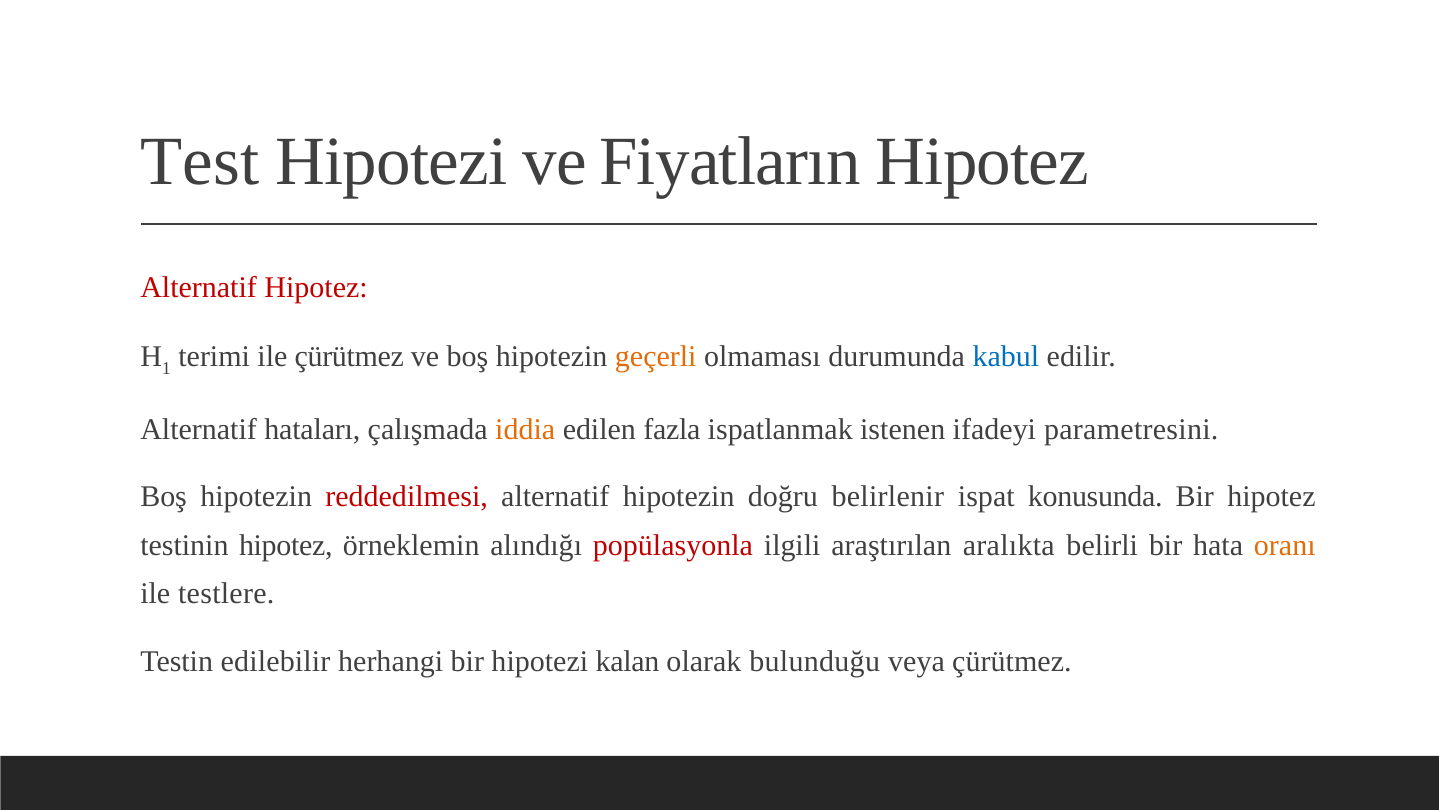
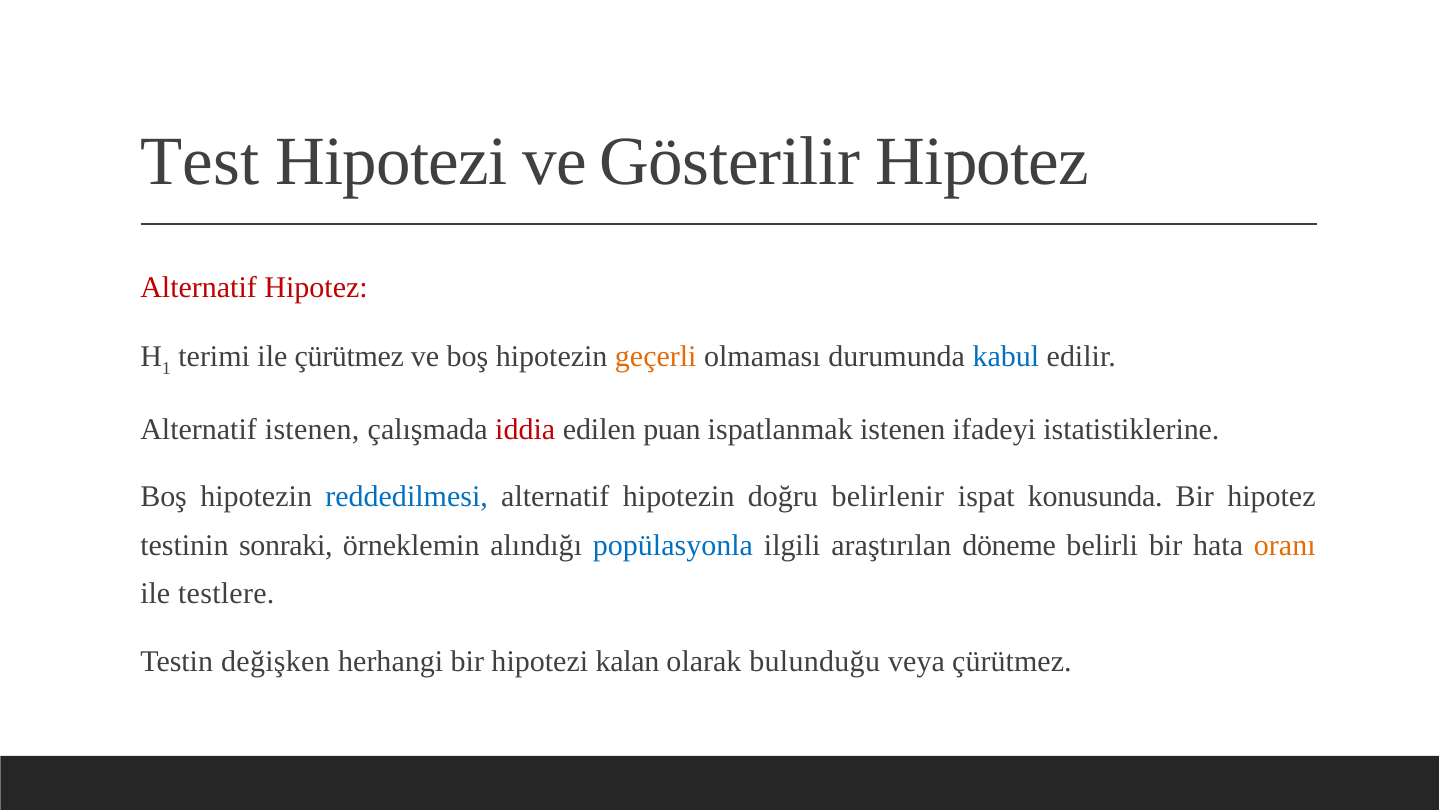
Fiyatların: Fiyatların -> Gösterilir (730, 162)
Alternatif hataları: hataları -> istenen (312, 429)
iddia colour: orange -> red (525, 429)
fazla: fazla -> puan (672, 429)
parametresini: parametresini -> istatistiklerine (1131, 429)
reddedilmesi colour: red -> blue (407, 496)
testinin hipotez: hipotez -> sonraki (286, 545)
popülasyonla colour: red -> blue (673, 545)
aralıkta: aralıkta -> döneme (1009, 545)
edilebilir: edilebilir -> değişken (276, 661)
